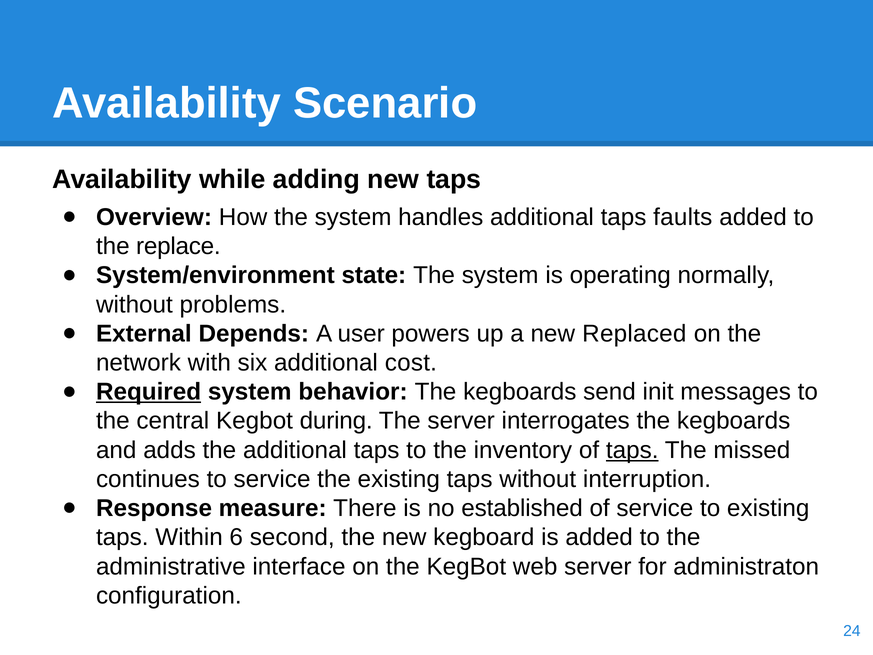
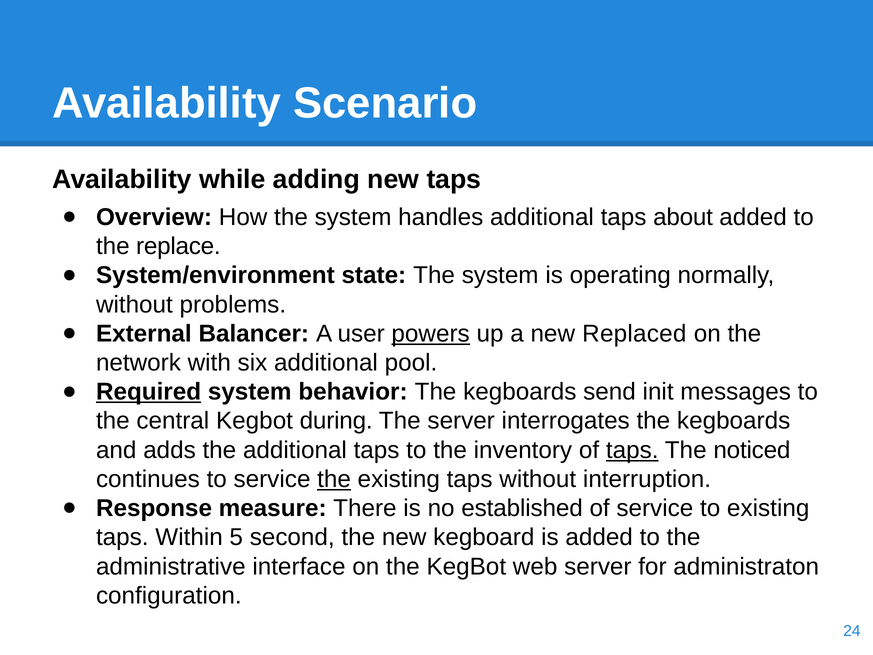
faults: faults -> about (683, 217)
Depends: Depends -> Balancer (254, 333)
powers underline: none -> present (431, 333)
cost: cost -> pool (411, 363)
missed: missed -> noticed (752, 450)
the underline: none -> present (334, 479)
6: 6 -> 5 (236, 537)
